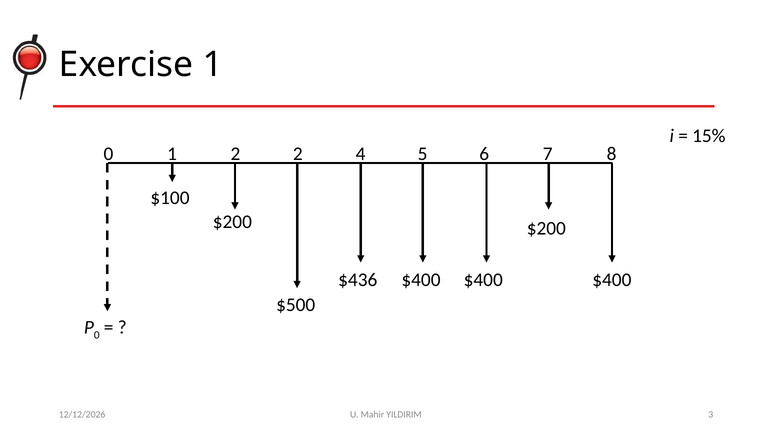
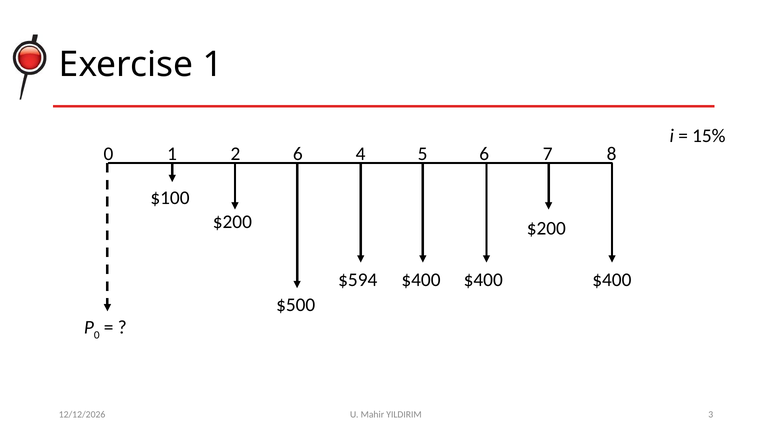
2 2: 2 -> 6 (298, 154)
$436: $436 -> $594 (358, 280)
